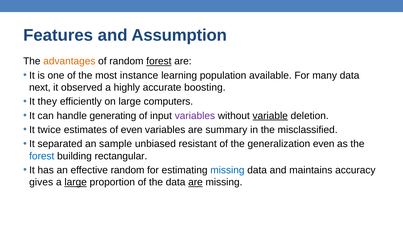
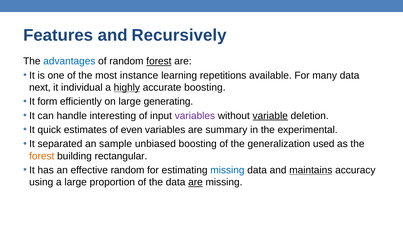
Assumption: Assumption -> Recursively (179, 35)
advantages colour: orange -> blue (69, 61)
population: population -> repetitions (223, 75)
observed: observed -> individual (82, 87)
highly underline: none -> present (127, 87)
they: they -> form (47, 101)
computers: computers -> generating (168, 101)
generating: generating -> interesting (113, 116)
twice: twice -> quick (49, 130)
misclassified: misclassified -> experimental (308, 130)
unbiased resistant: resistant -> boosting (198, 144)
generalization even: even -> used (324, 144)
forest colour: blue -> orange (42, 156)
maintains underline: none -> present (311, 170)
gives: gives -> using (41, 182)
large underline: present -> none (76, 182)
